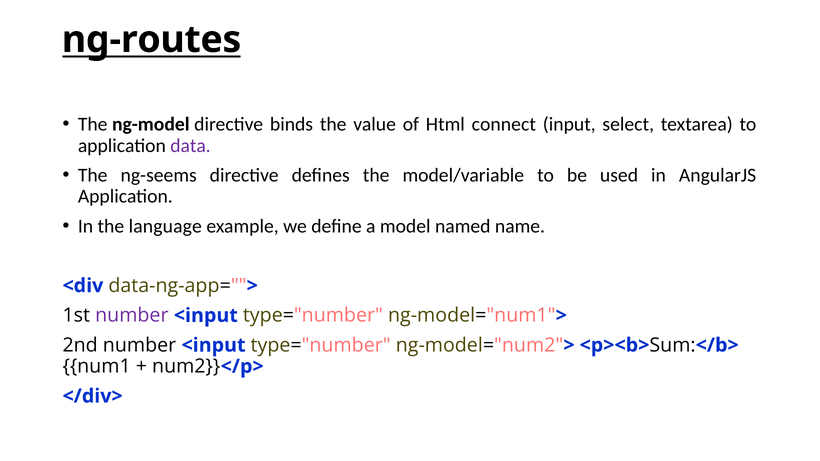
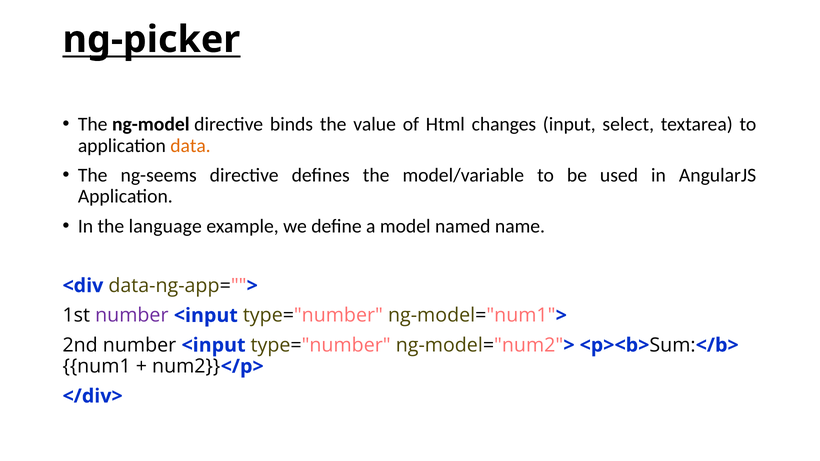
ng-routes: ng-routes -> ng-picker (151, 40)
connect: connect -> changes (504, 124)
data colour: purple -> orange (191, 146)
